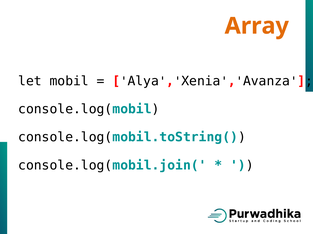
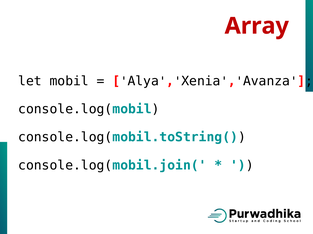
Array colour: orange -> red (257, 26)
